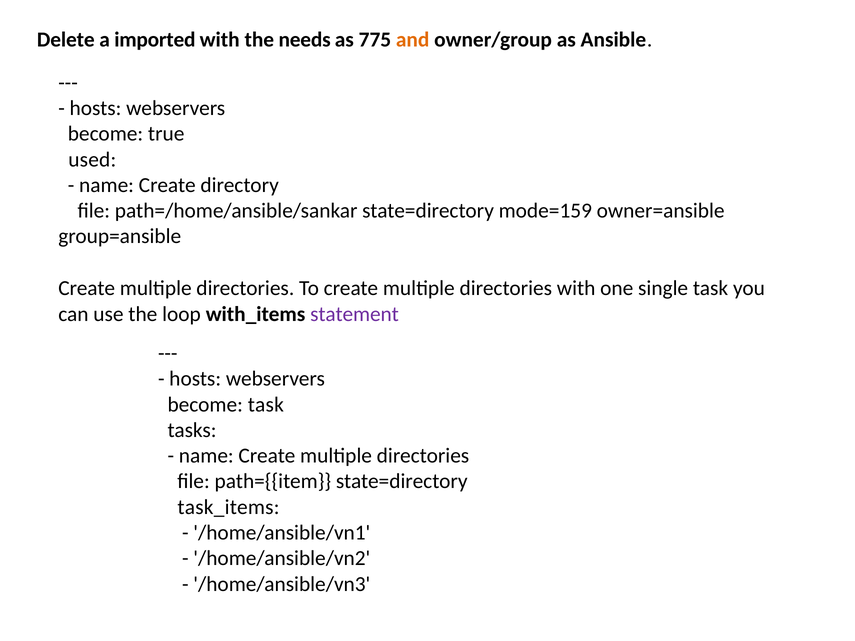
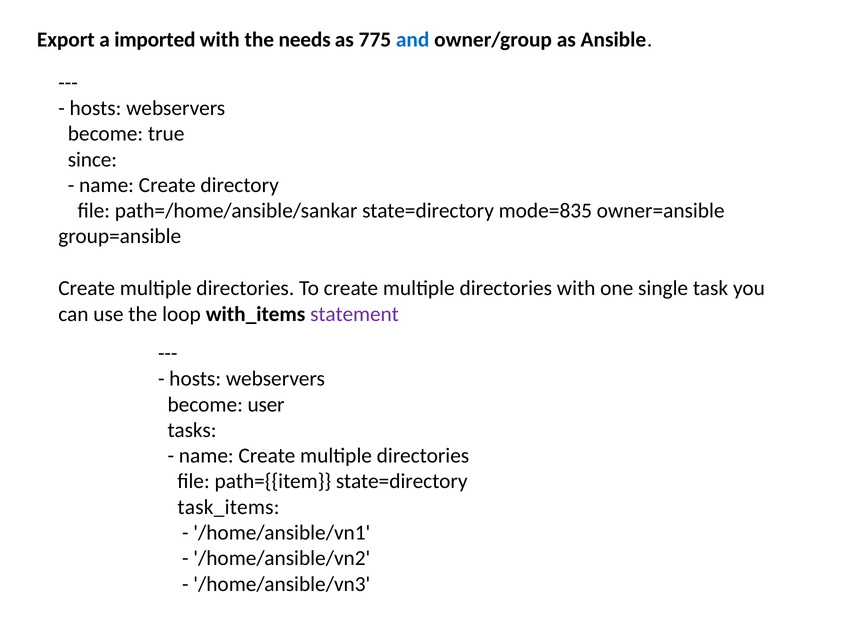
Delete: Delete -> Export (66, 40)
and colour: orange -> blue (413, 40)
used: used -> since (92, 160)
mode=159: mode=159 -> mode=835 (545, 211)
become task: task -> user (266, 405)
